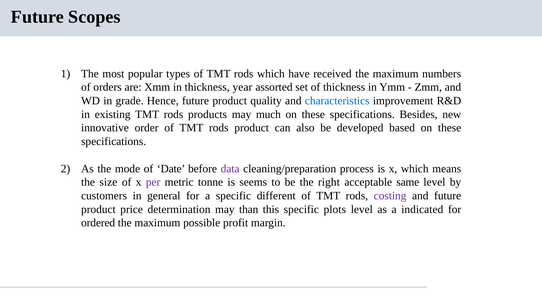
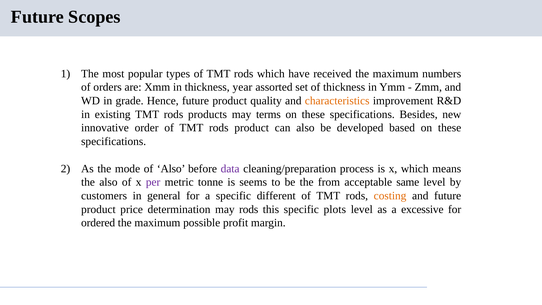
characteristics colour: blue -> orange (337, 101)
much: much -> terms (268, 114)
of Date: Date -> Also (171, 169)
the size: size -> also (108, 182)
right: right -> from (329, 182)
costing colour: purple -> orange (390, 196)
may than: than -> rods (249, 209)
indicated: indicated -> excessive (422, 209)
